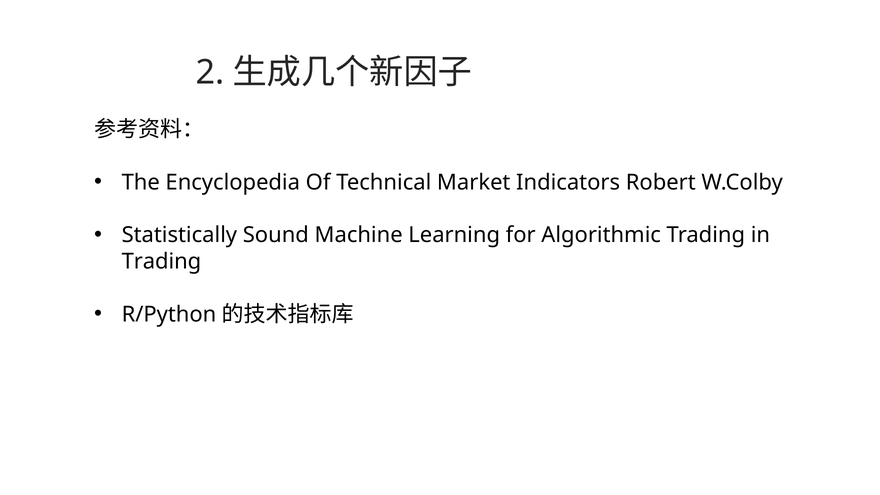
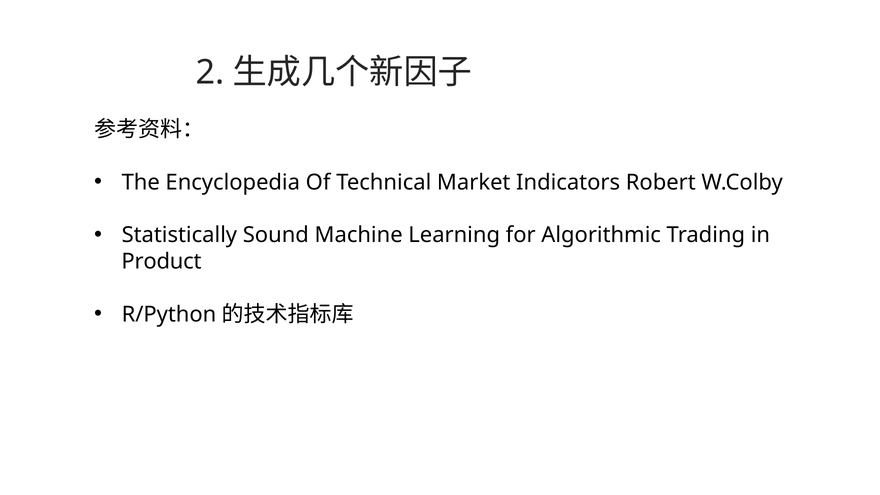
Trading: Trading -> Product (161, 261)
